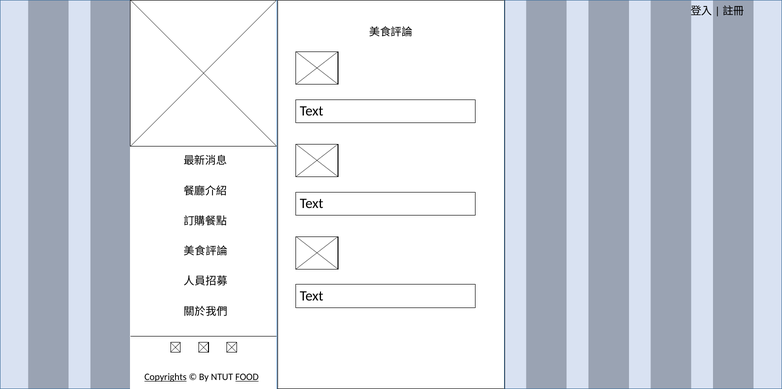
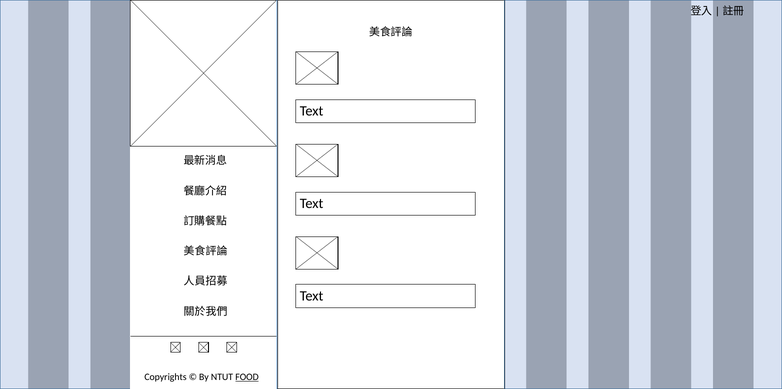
Copyrights underline: present -> none (166, 377)
